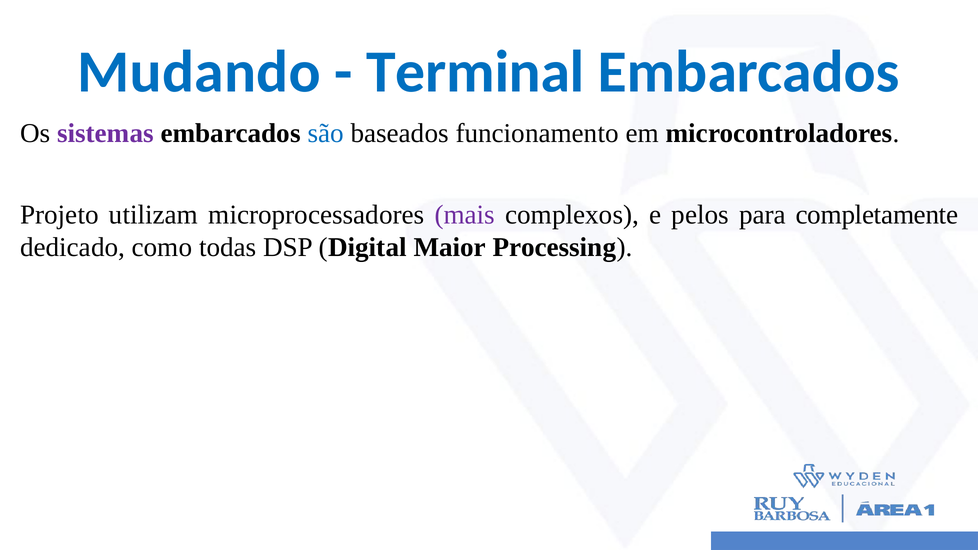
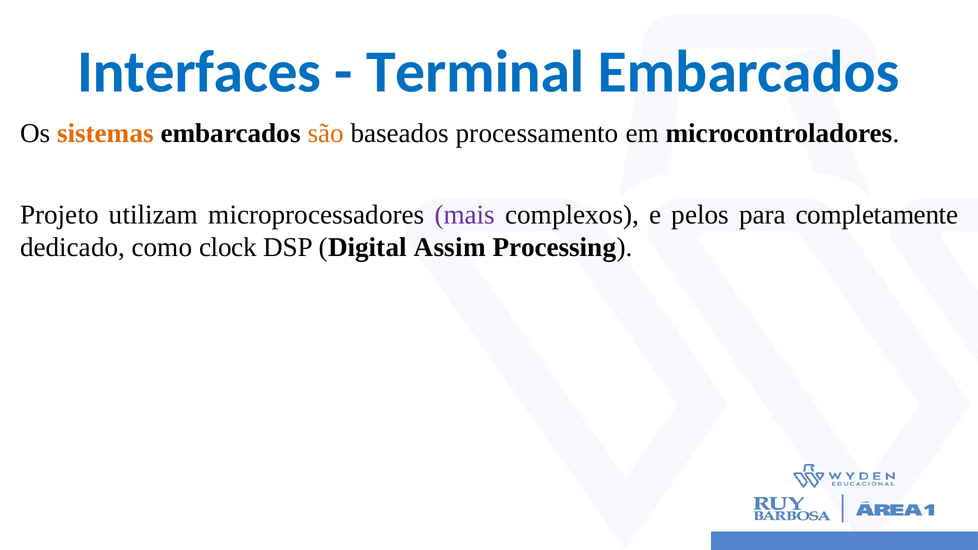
Mudando: Mudando -> Interfaces (199, 72)
sistemas colour: purple -> orange (105, 133)
são colour: blue -> orange (326, 133)
funcionamento: funcionamento -> processamento (537, 133)
todas: todas -> clock (228, 247)
Maior: Maior -> Assim (450, 247)
